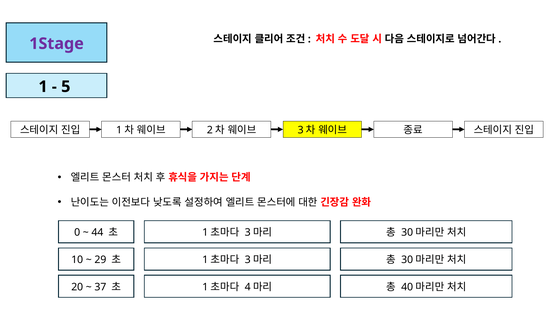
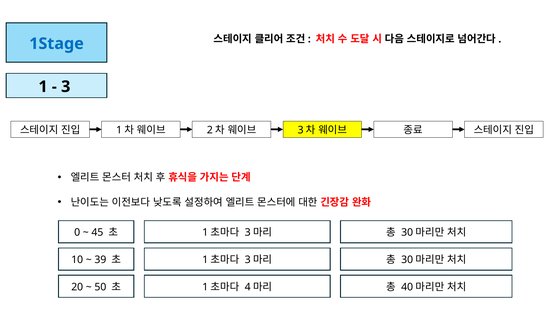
1Stage colour: purple -> blue (57, 44)
5: 5 -> 3 (66, 87)
44: 44 -> 45 (97, 232)
29: 29 -> 39 (100, 259)
37: 37 -> 50 (100, 287)
